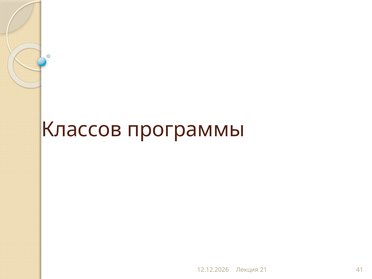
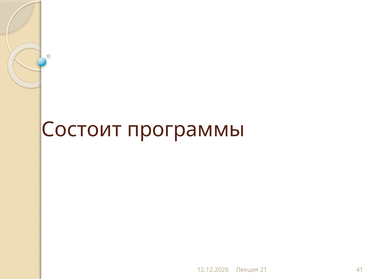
Классов: Классов -> Состоит (82, 130)
